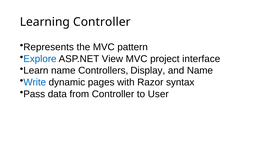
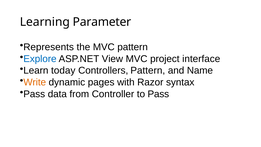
Learning Controller: Controller -> Parameter (102, 22)
Learn name: name -> today (63, 70)
Controllers Display: Display -> Pattern (148, 70)
Write colour: blue -> orange (35, 82)
to User: User -> Pass (158, 94)
